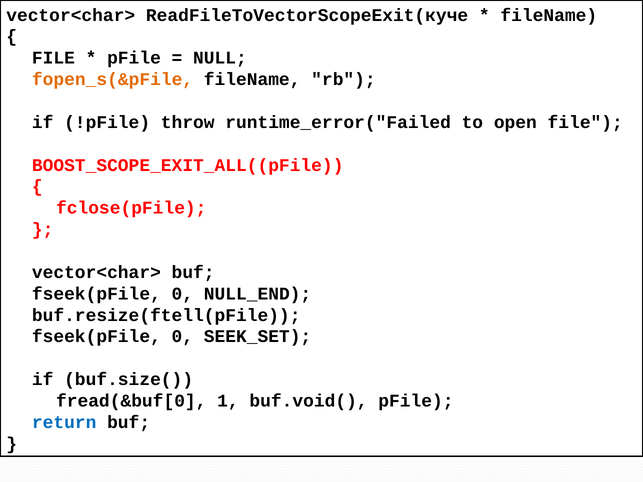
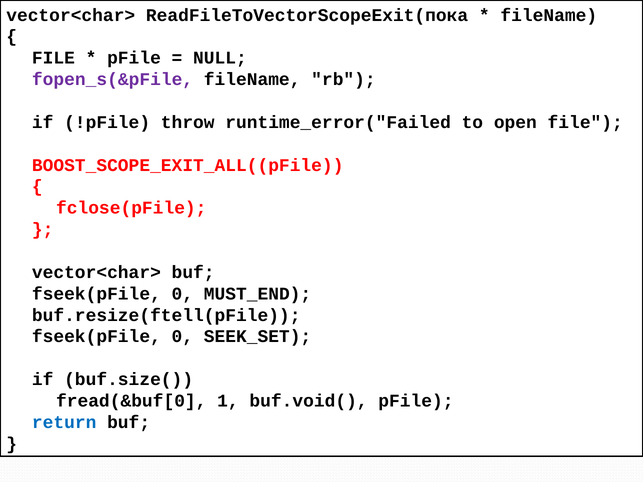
ReadFileToVectorScopeExit(куче: ReadFileToVectorScopeExit(куче -> ReadFileToVectorScopeExit(пока (307, 15)
fopen_s(&pFile colour: orange -> purple (113, 79)
NULL_END: NULL_END -> MUST_END (258, 294)
